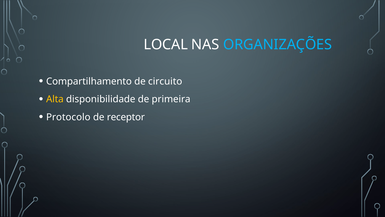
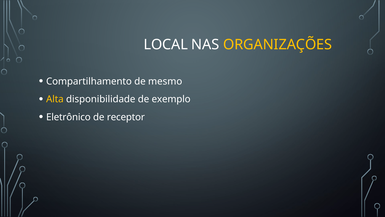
ORGANIZAÇÕES colour: light blue -> yellow (278, 44)
circuito: circuito -> mesmo (165, 81)
primeira: primeira -> exemplo (171, 99)
Protocolo: Protocolo -> Eletrônico (68, 117)
